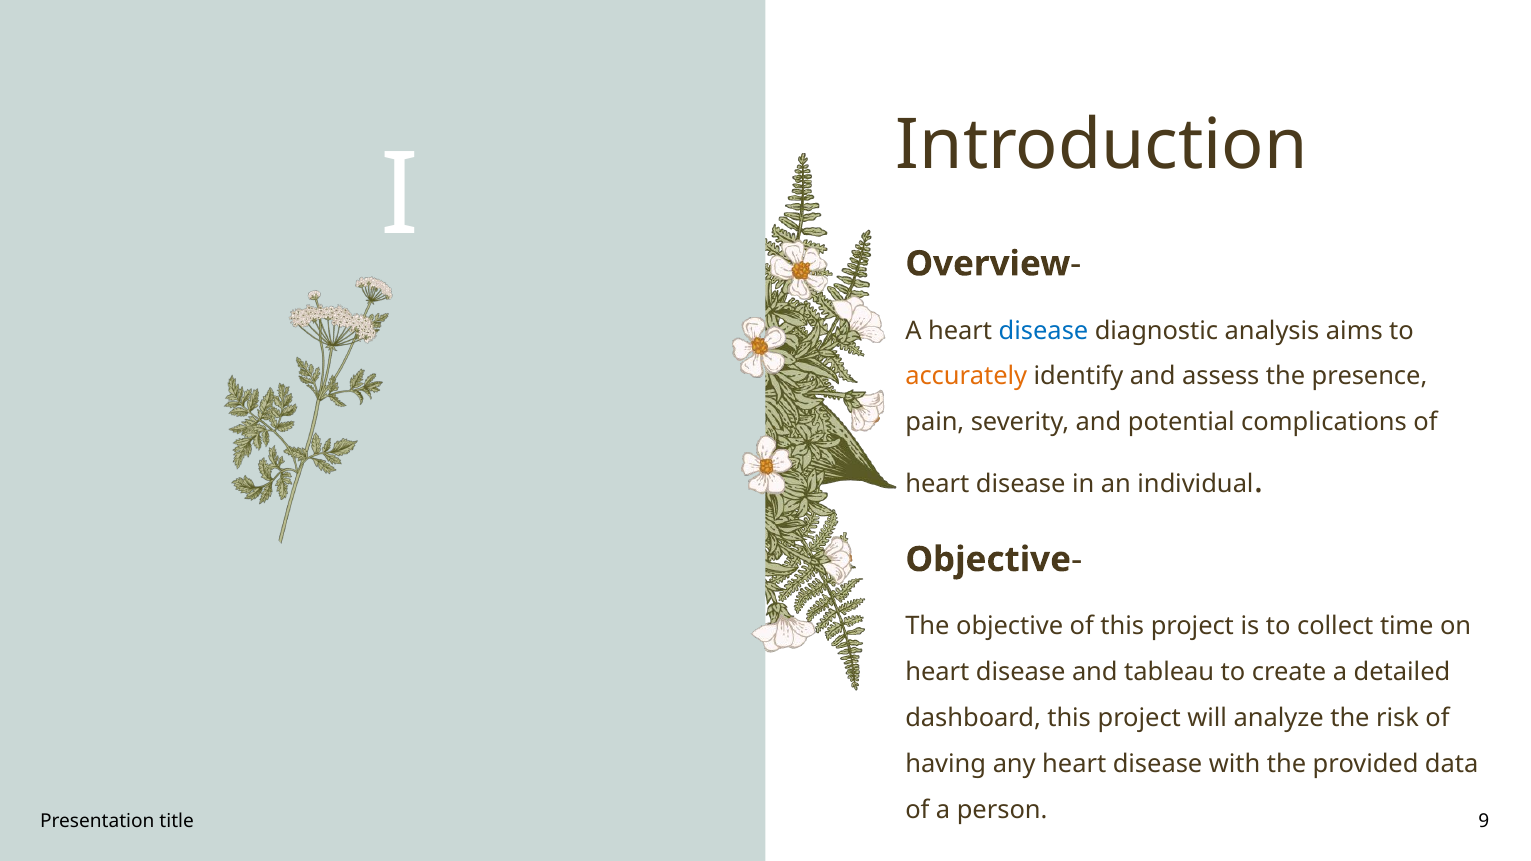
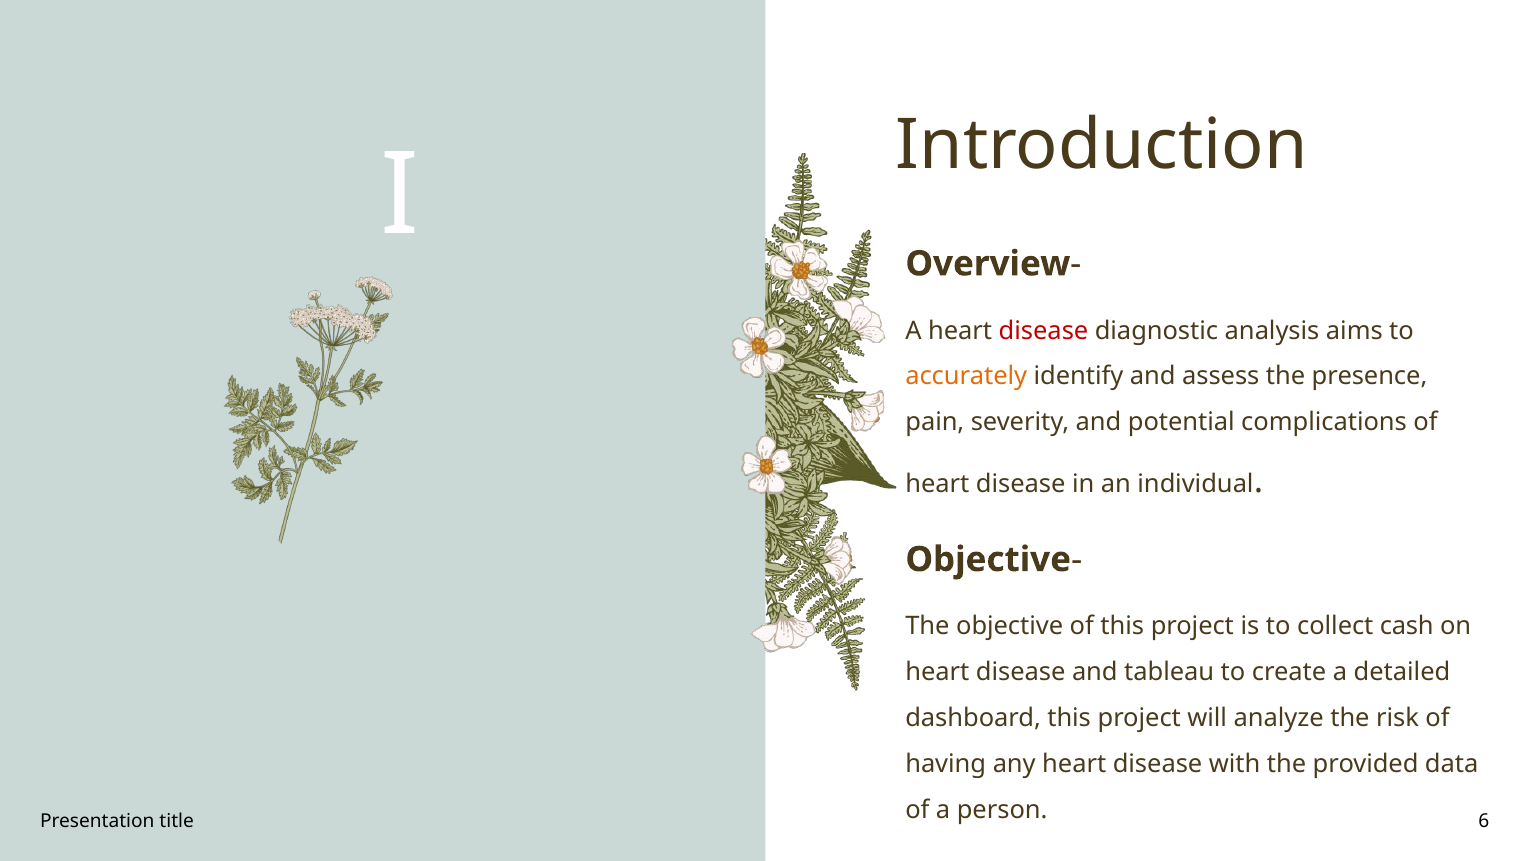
disease colour: blue -> red (1044, 331)
time: time -> cash (1407, 627)
9: 9 -> 6 (1484, 821)
